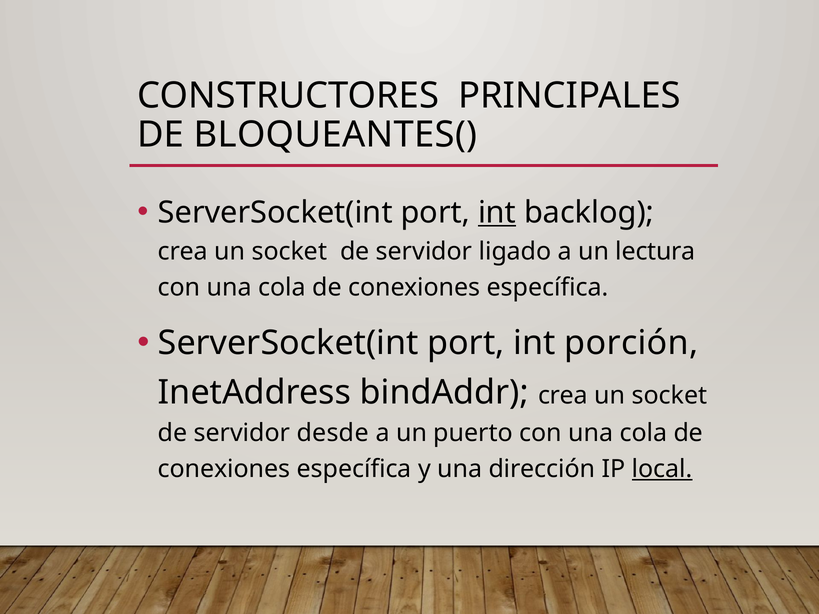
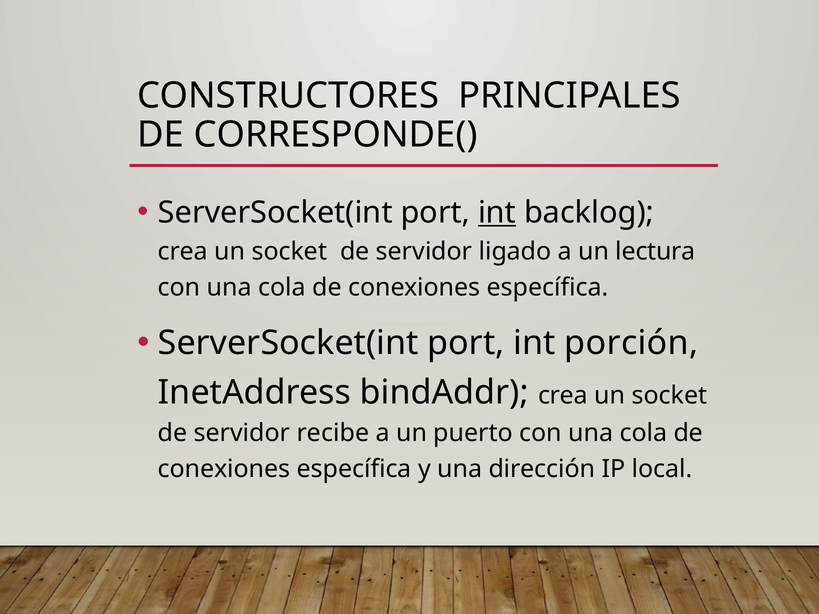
BLOQUEANTES(: BLOQUEANTES( -> CORRESPONDE( (336, 135)
desde: desde -> recibe (333, 433)
local underline: present -> none (662, 469)
